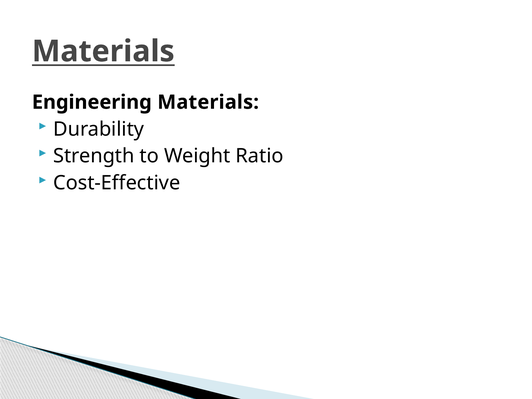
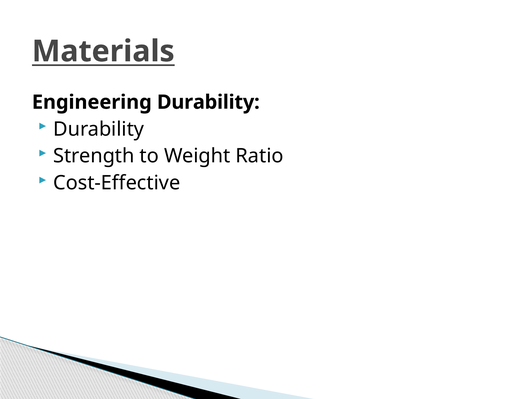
Engineering Materials: Materials -> Durability (208, 102)
